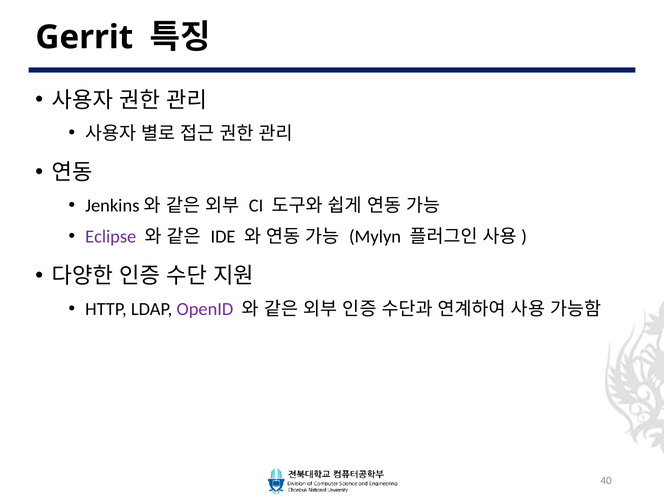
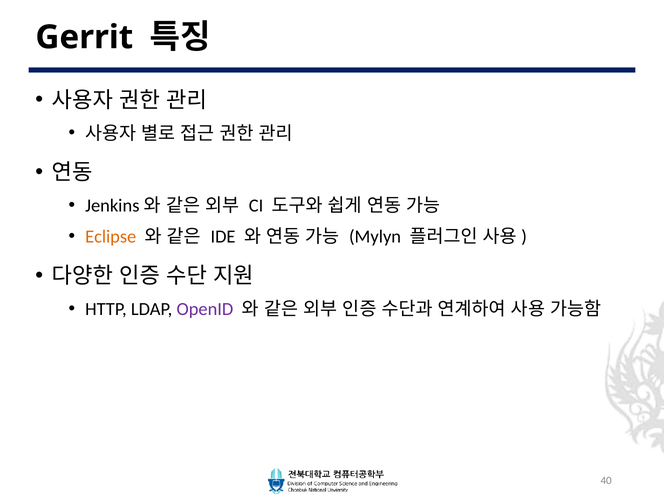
Eclipse colour: purple -> orange (111, 237)
